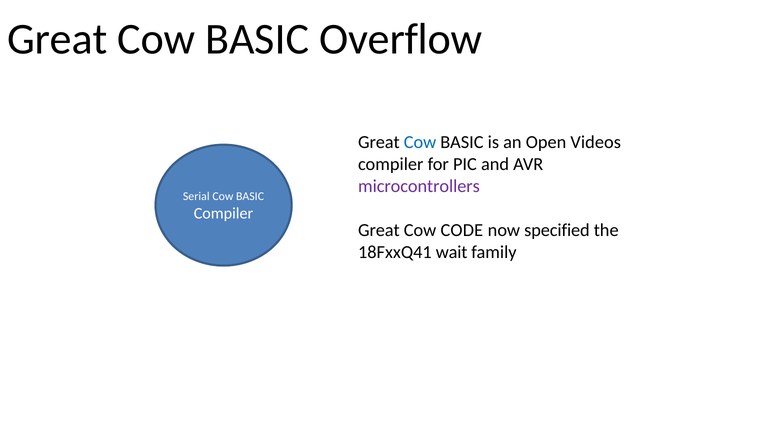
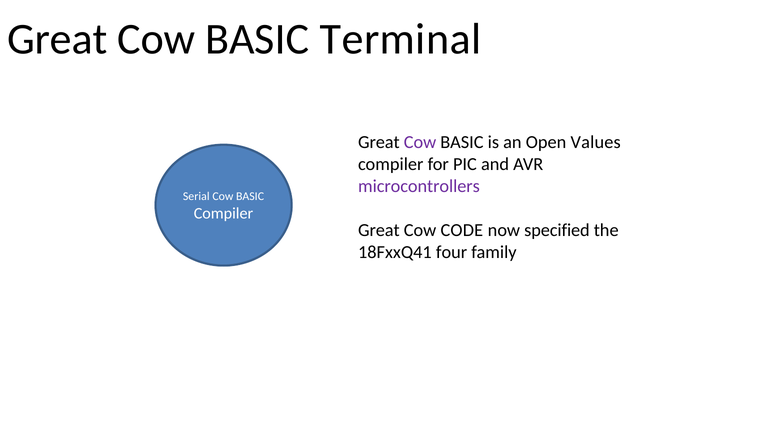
Overflow: Overflow -> Terminal (401, 39)
Cow colour: blue -> purple (420, 142)
Videos: Videos -> Values (596, 142)
wait: wait -> four (452, 252)
